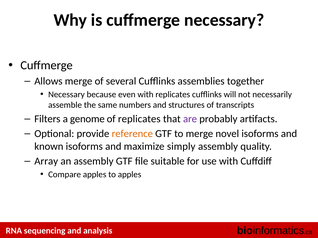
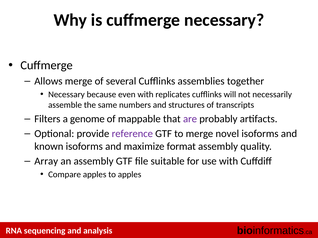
of replicates: replicates -> mappable (139, 119)
reference colour: orange -> purple (132, 134)
simply: simply -> format (181, 147)
